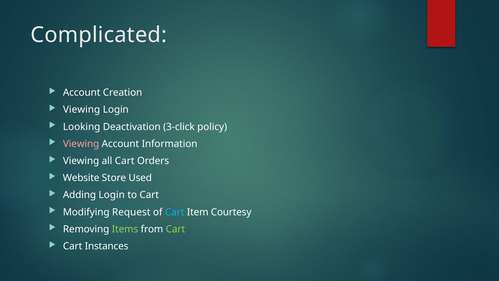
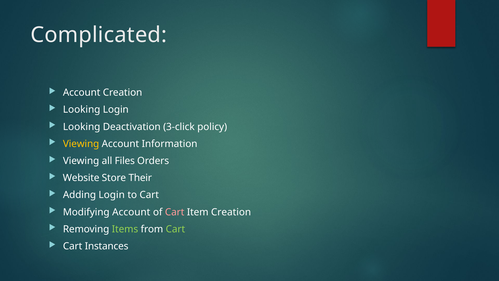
Viewing: Viewing -> Looking (82, 110)
Viewing colour: pink -> yellow (81, 144)
all Cart: Cart -> Files (125, 161)
Used: Used -> Their (140, 178)
Modifying Request: Request -> Account (131, 212)
Cart colour: light blue -> pink (175, 212)
Item Courtesy: Courtesy -> Creation (231, 212)
